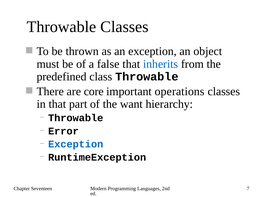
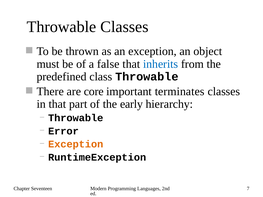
operations: operations -> terminates (180, 92)
want: want -> early (131, 104)
Exception colour: blue -> orange (76, 144)
